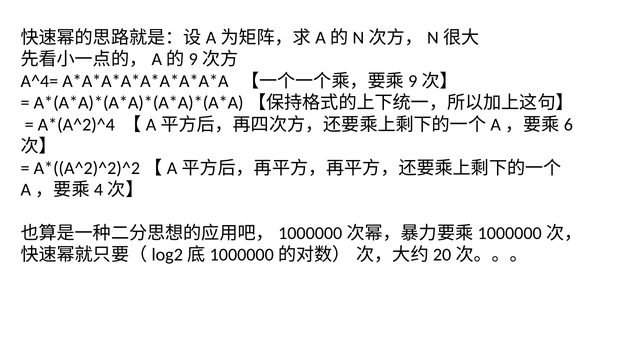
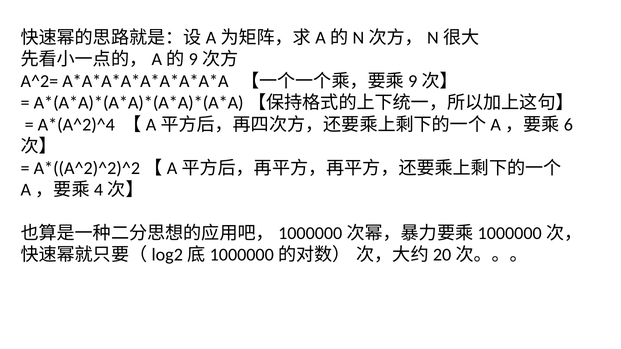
A^4=: A^4= -> A^2= (39, 81)
